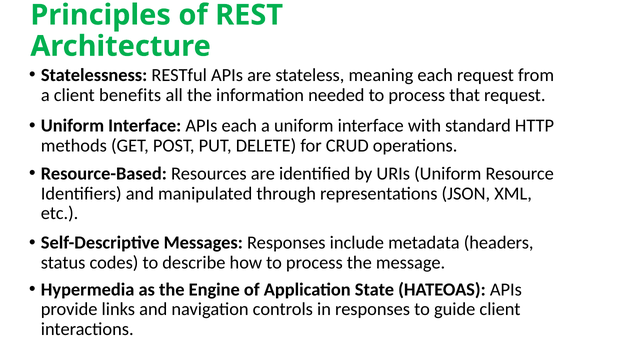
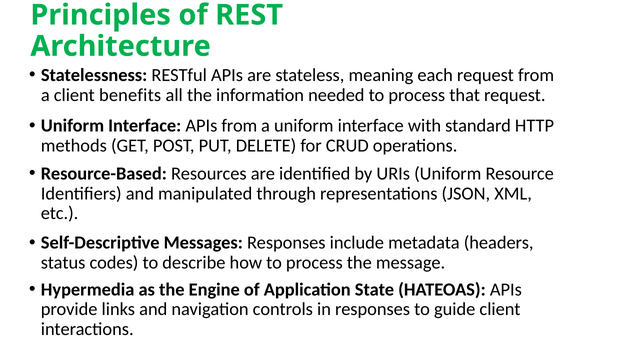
APIs each: each -> from (239, 126)
